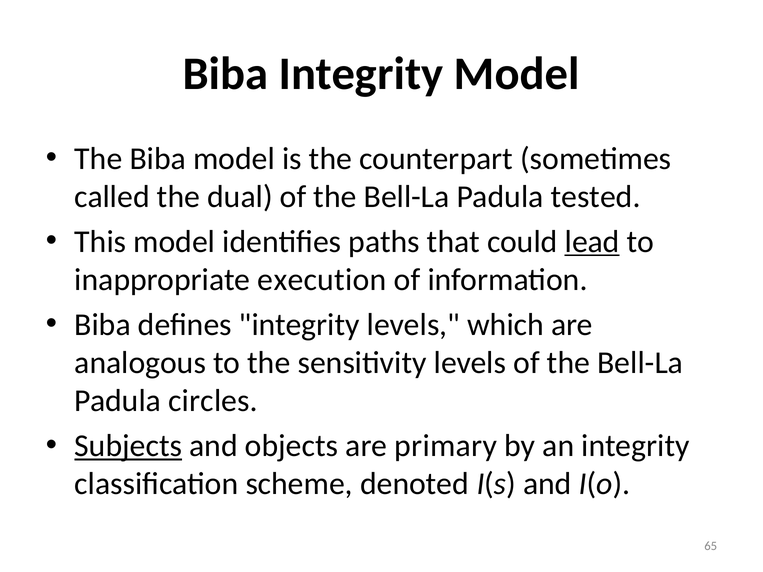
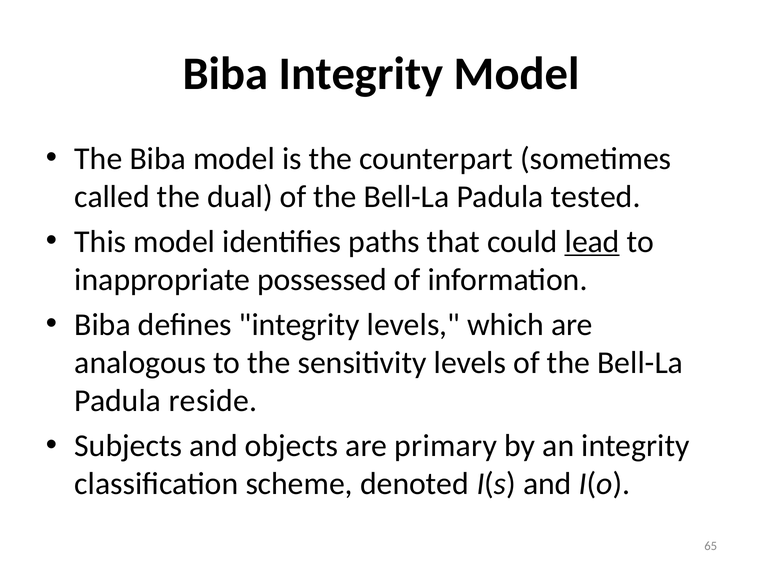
execution: execution -> possessed (322, 280)
circles: circles -> reside (213, 401)
Subjects underline: present -> none (128, 446)
